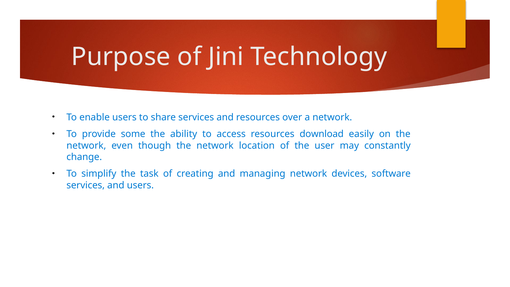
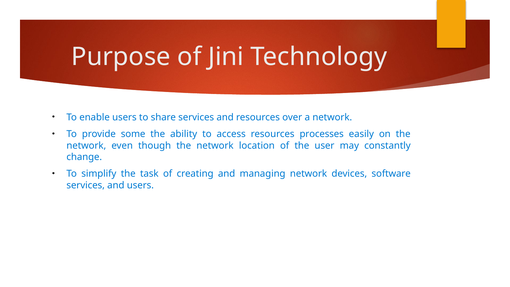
download: download -> processes (322, 134)
